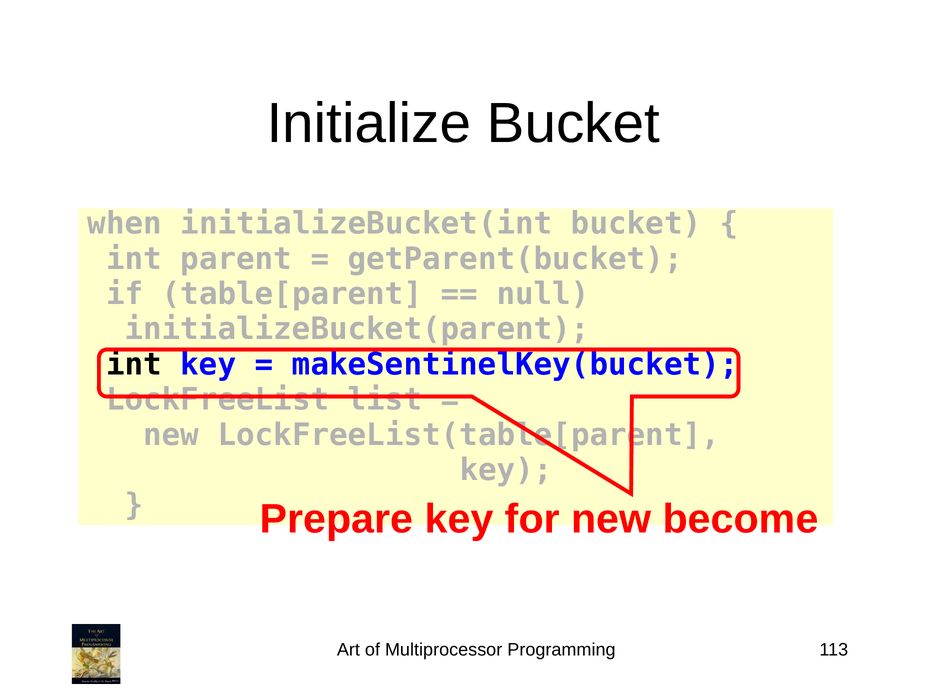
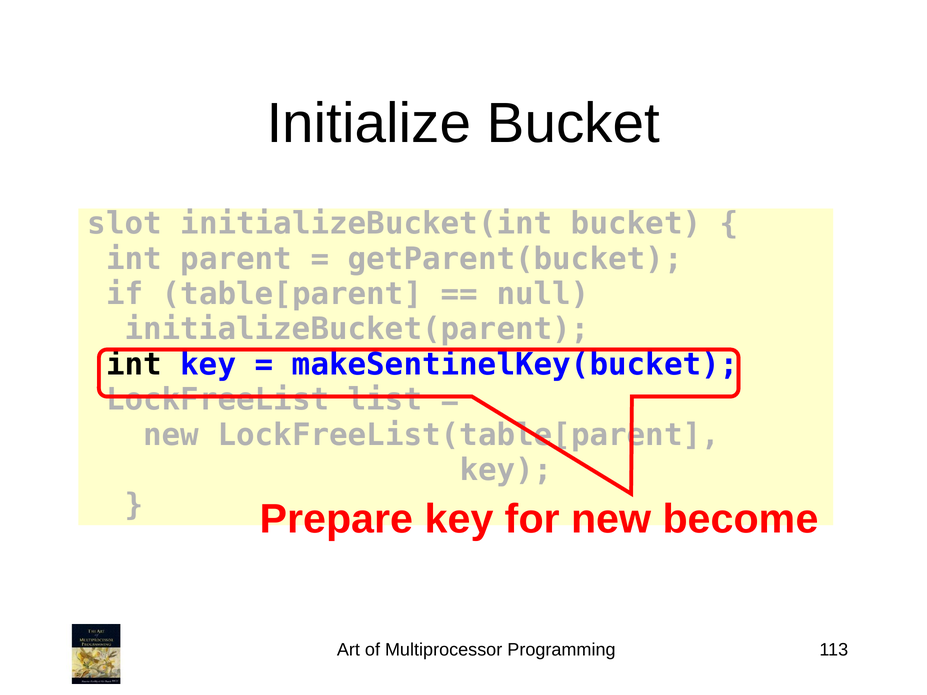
when: when -> slot (125, 224)
